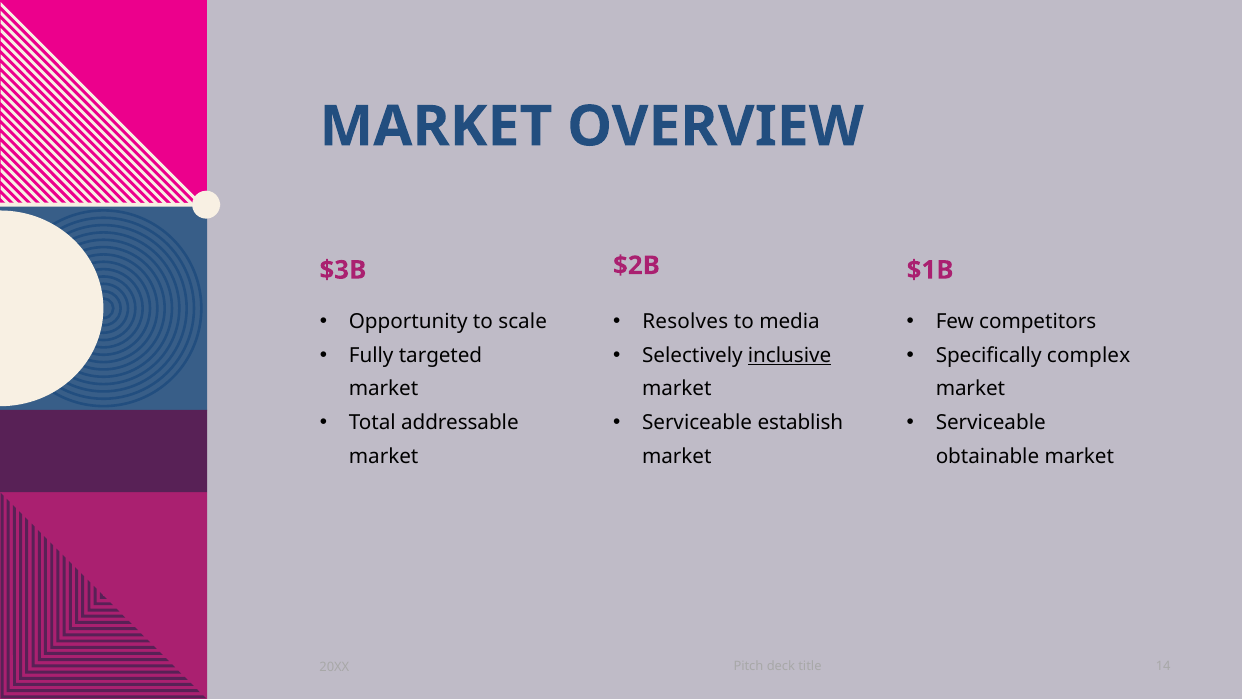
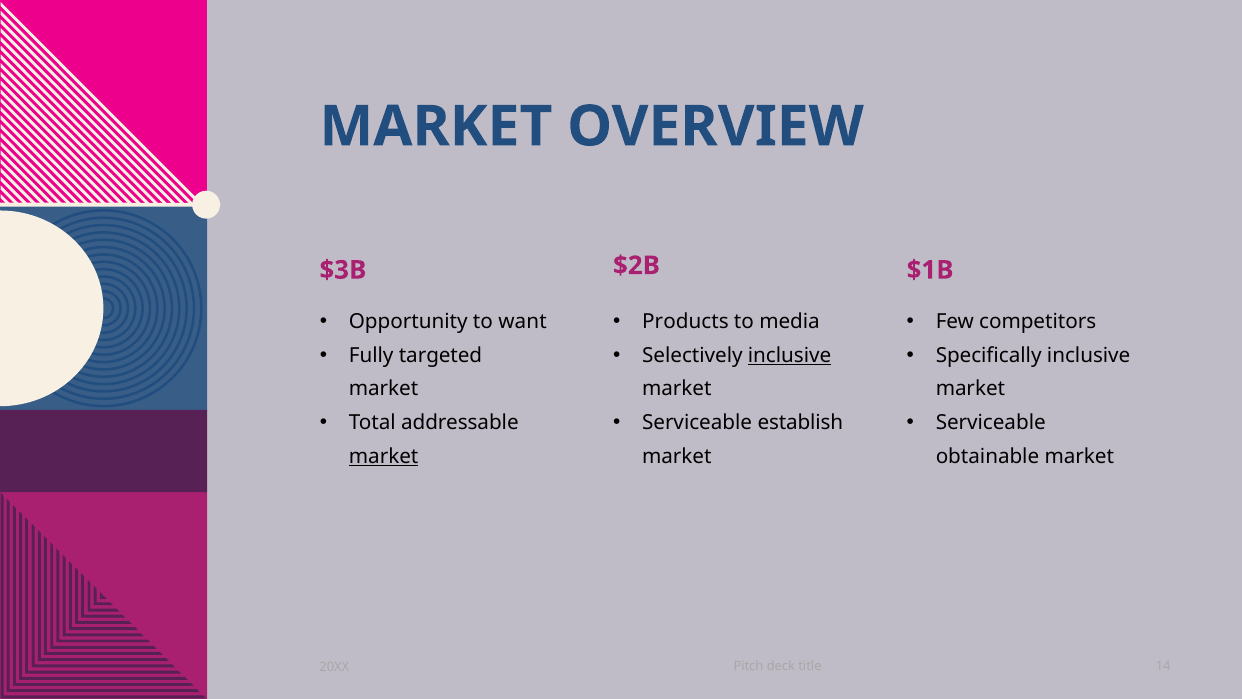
scale: scale -> want (523, 322)
Resolves: Resolves -> Products (685, 322)
Specifically complex: complex -> inclusive (1089, 355)
market underline: none -> present (384, 456)
